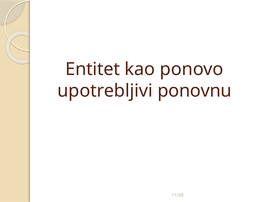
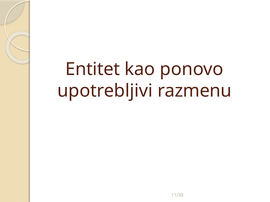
ponovnu: ponovnu -> razmenu (195, 91)
